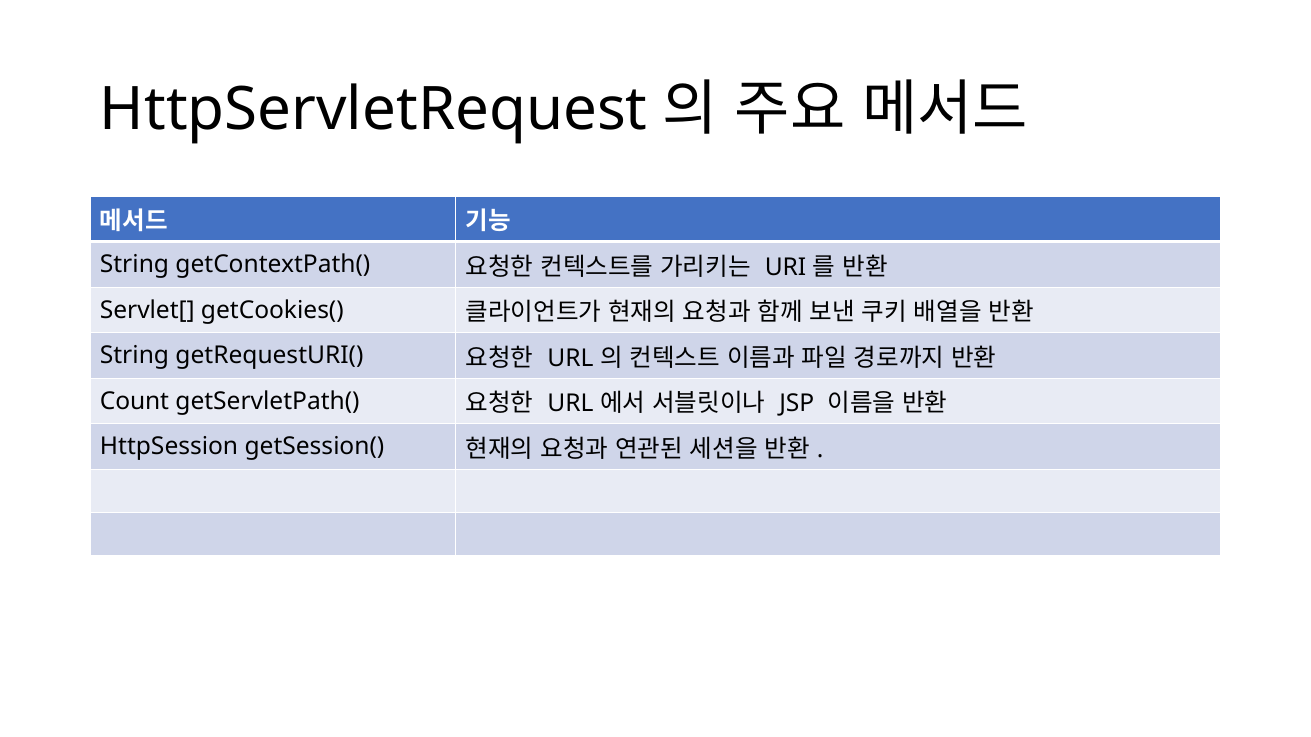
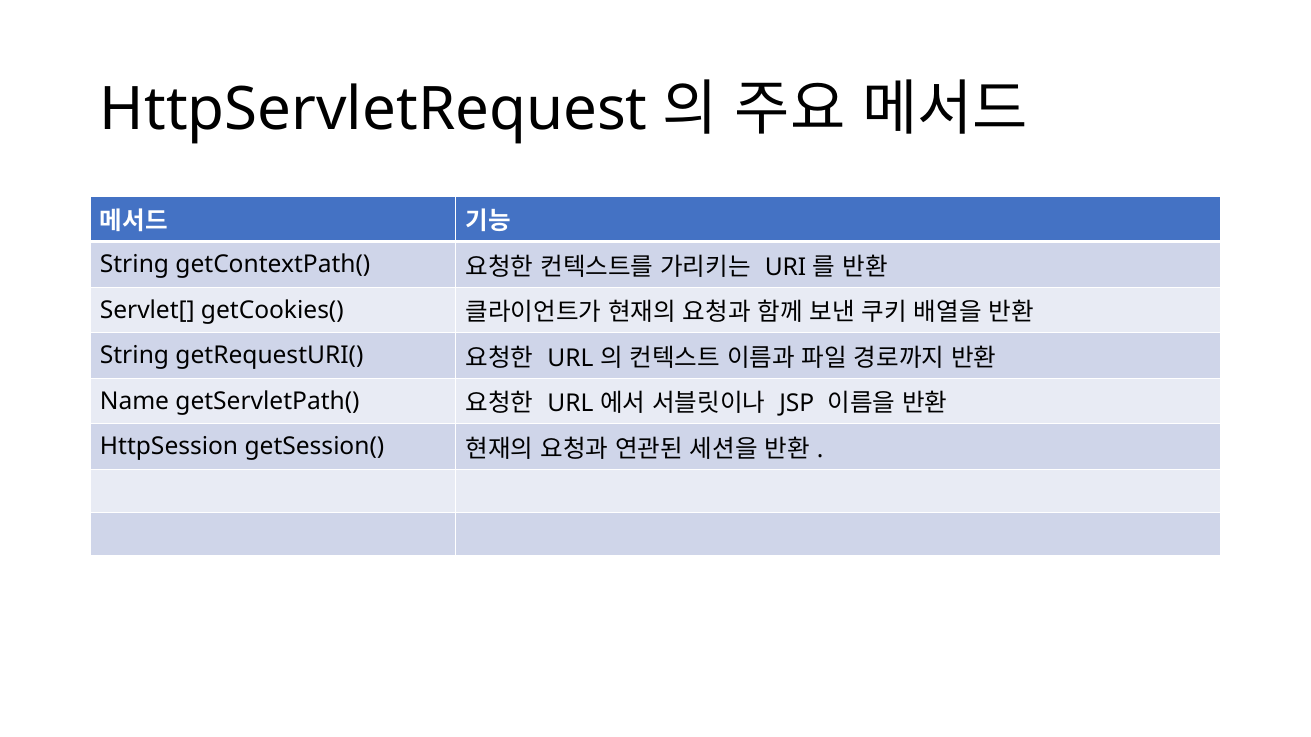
Count: Count -> Name (134, 401)
